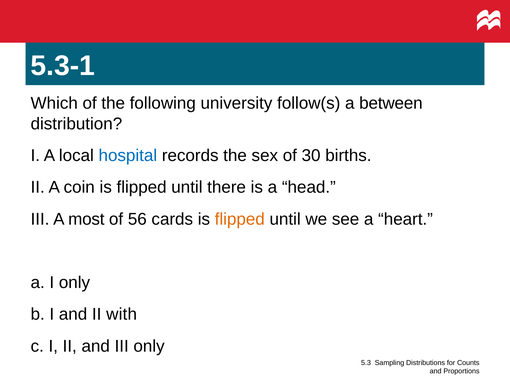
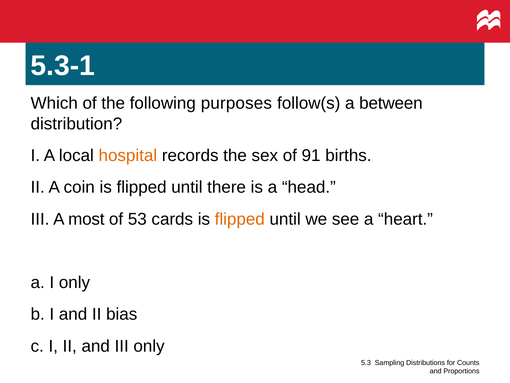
university: university -> purposes (236, 103)
hospital colour: blue -> orange (128, 155)
30: 30 -> 91 (311, 155)
56: 56 -> 53 (137, 219)
with: with -> bias (122, 314)
